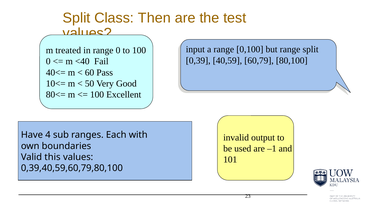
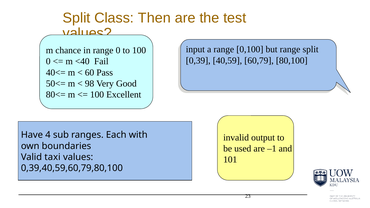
treated: treated -> chance (68, 50)
10<=: 10<= -> 50<= (56, 84)
50: 50 -> 98 (90, 84)
this: this -> taxi (52, 157)
